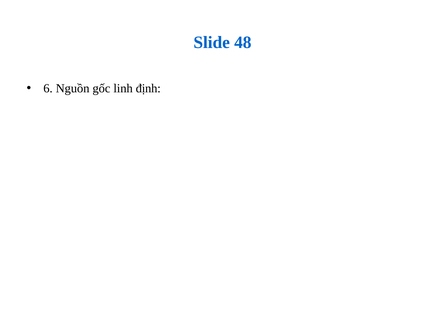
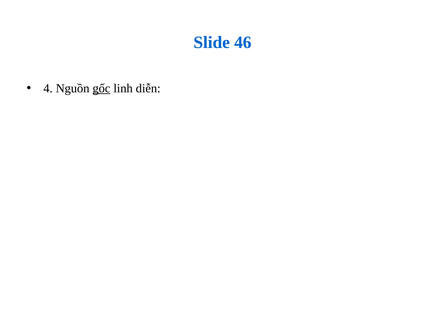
48: 48 -> 46 (243, 42)
6: 6 -> 4 (48, 88)
gốc underline: none -> present (101, 88)
định: định -> diễn (148, 88)
